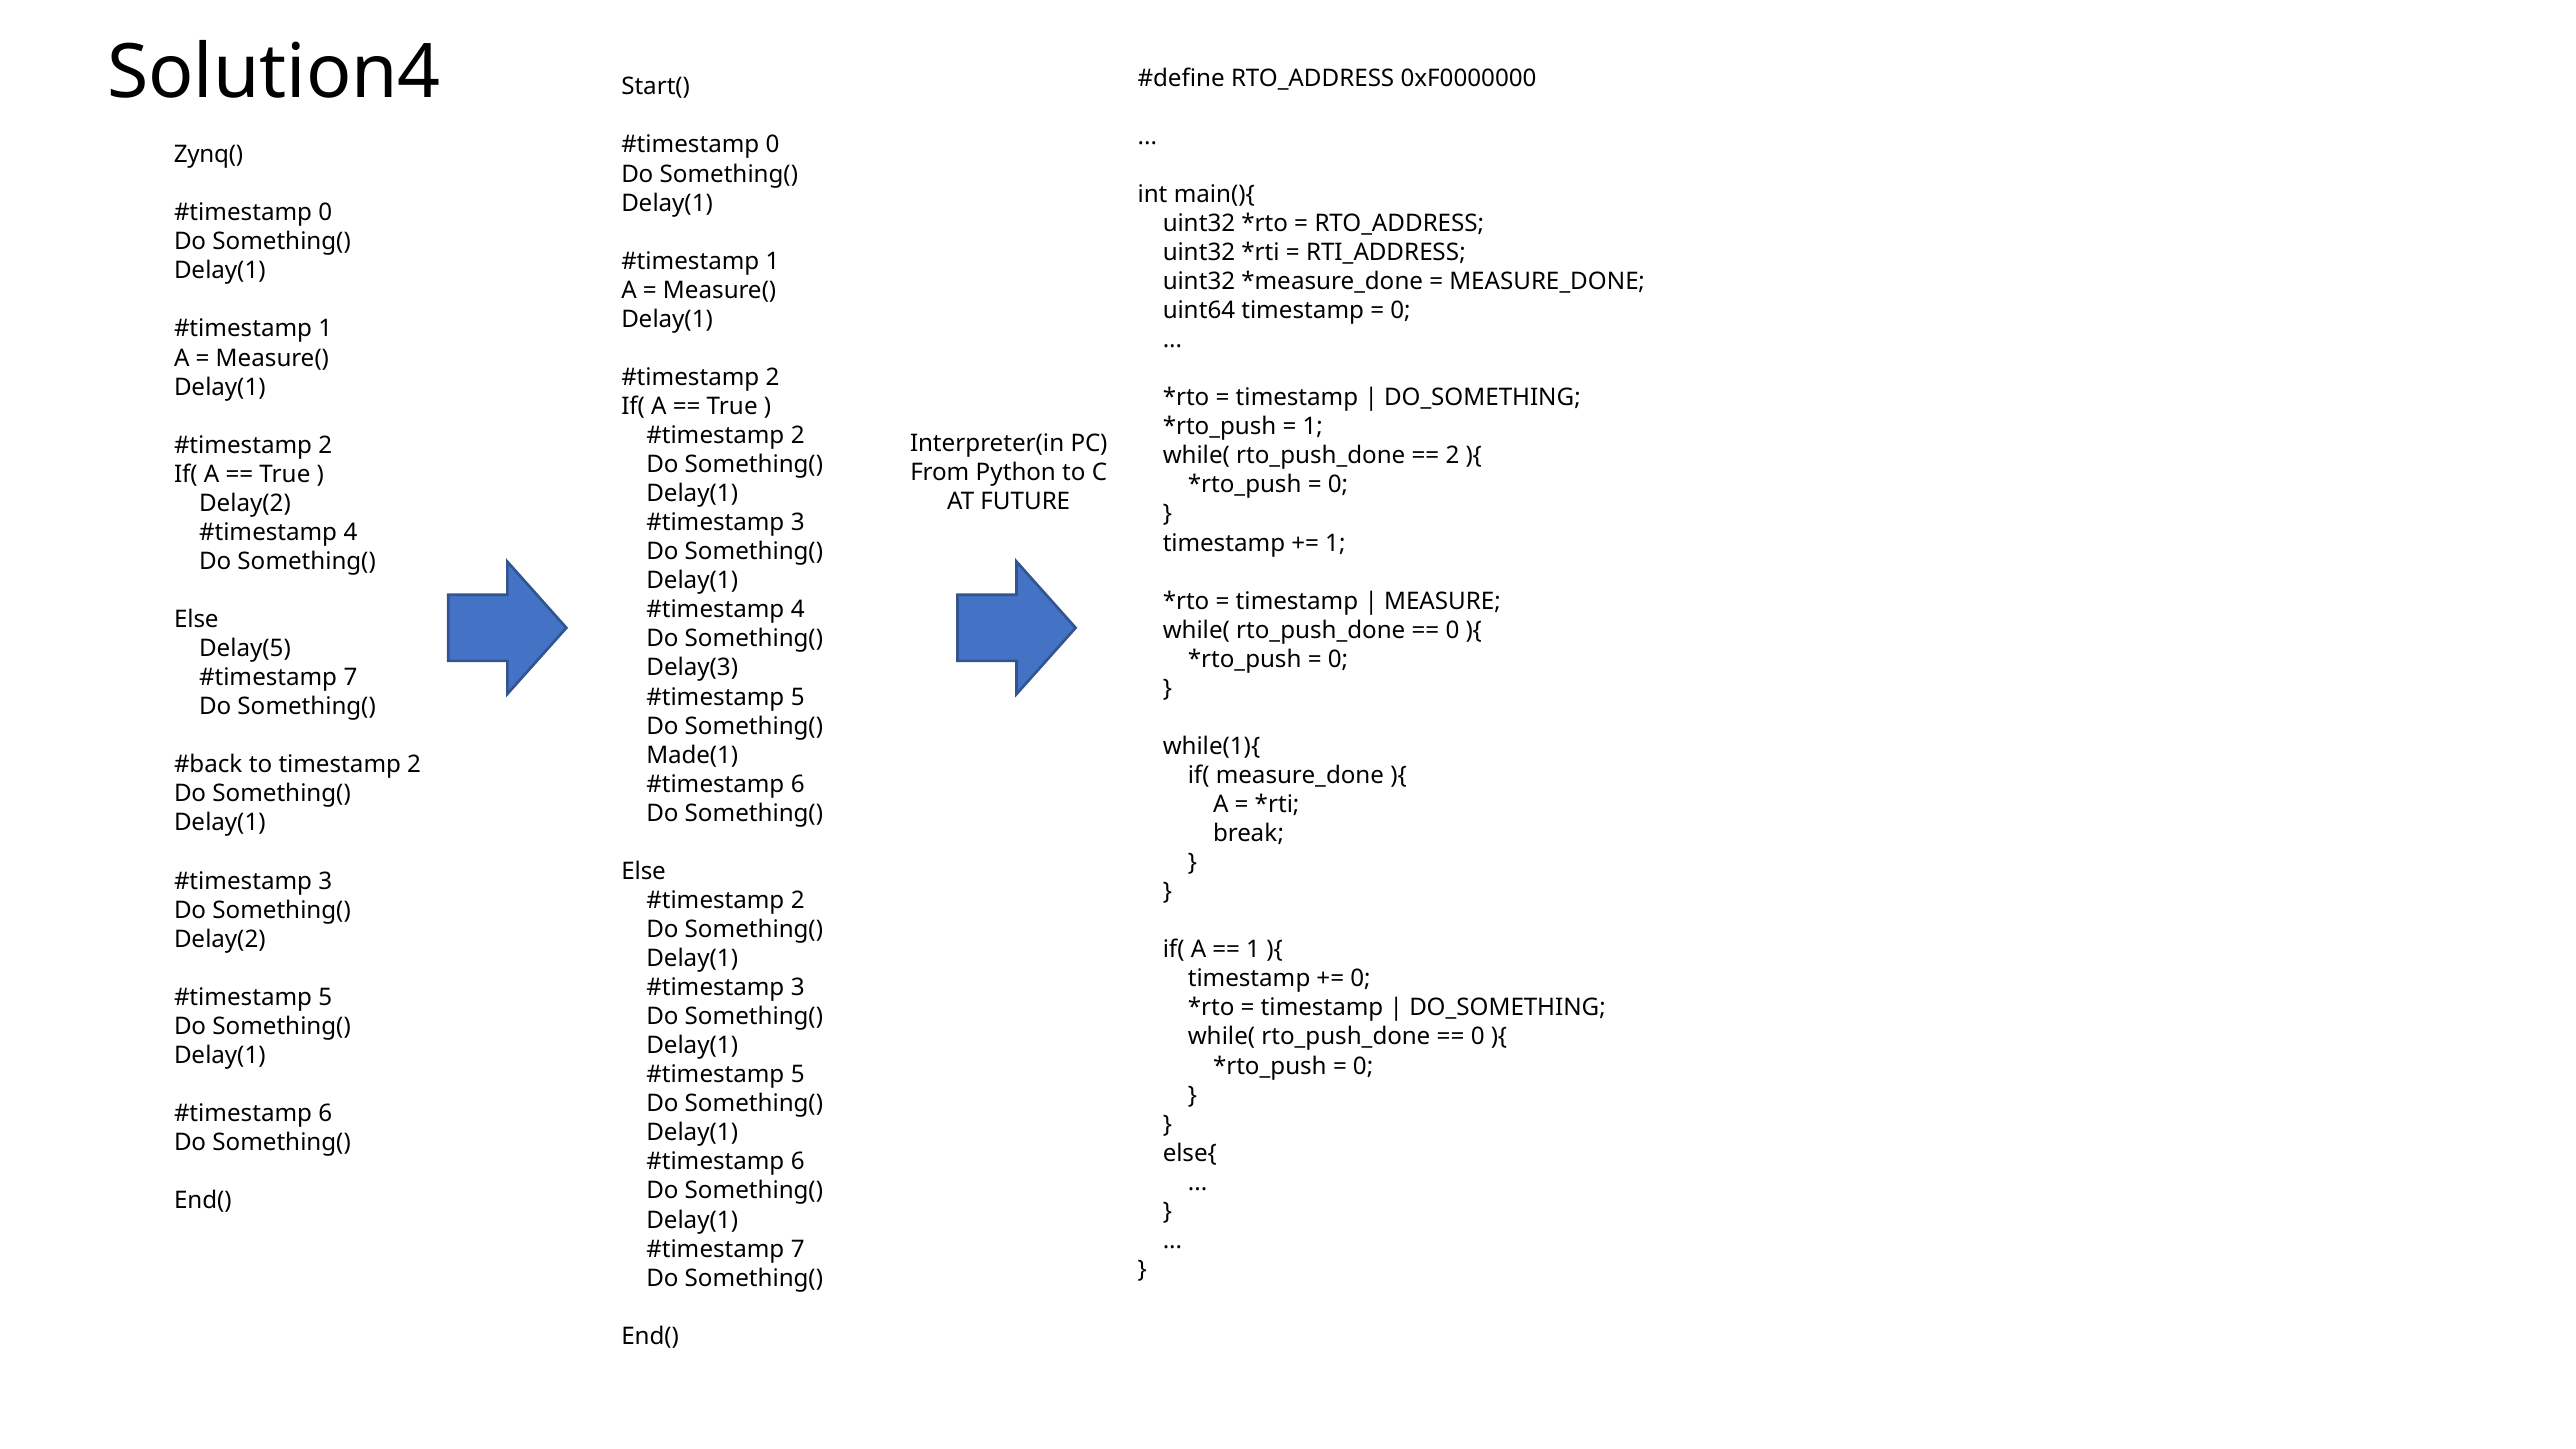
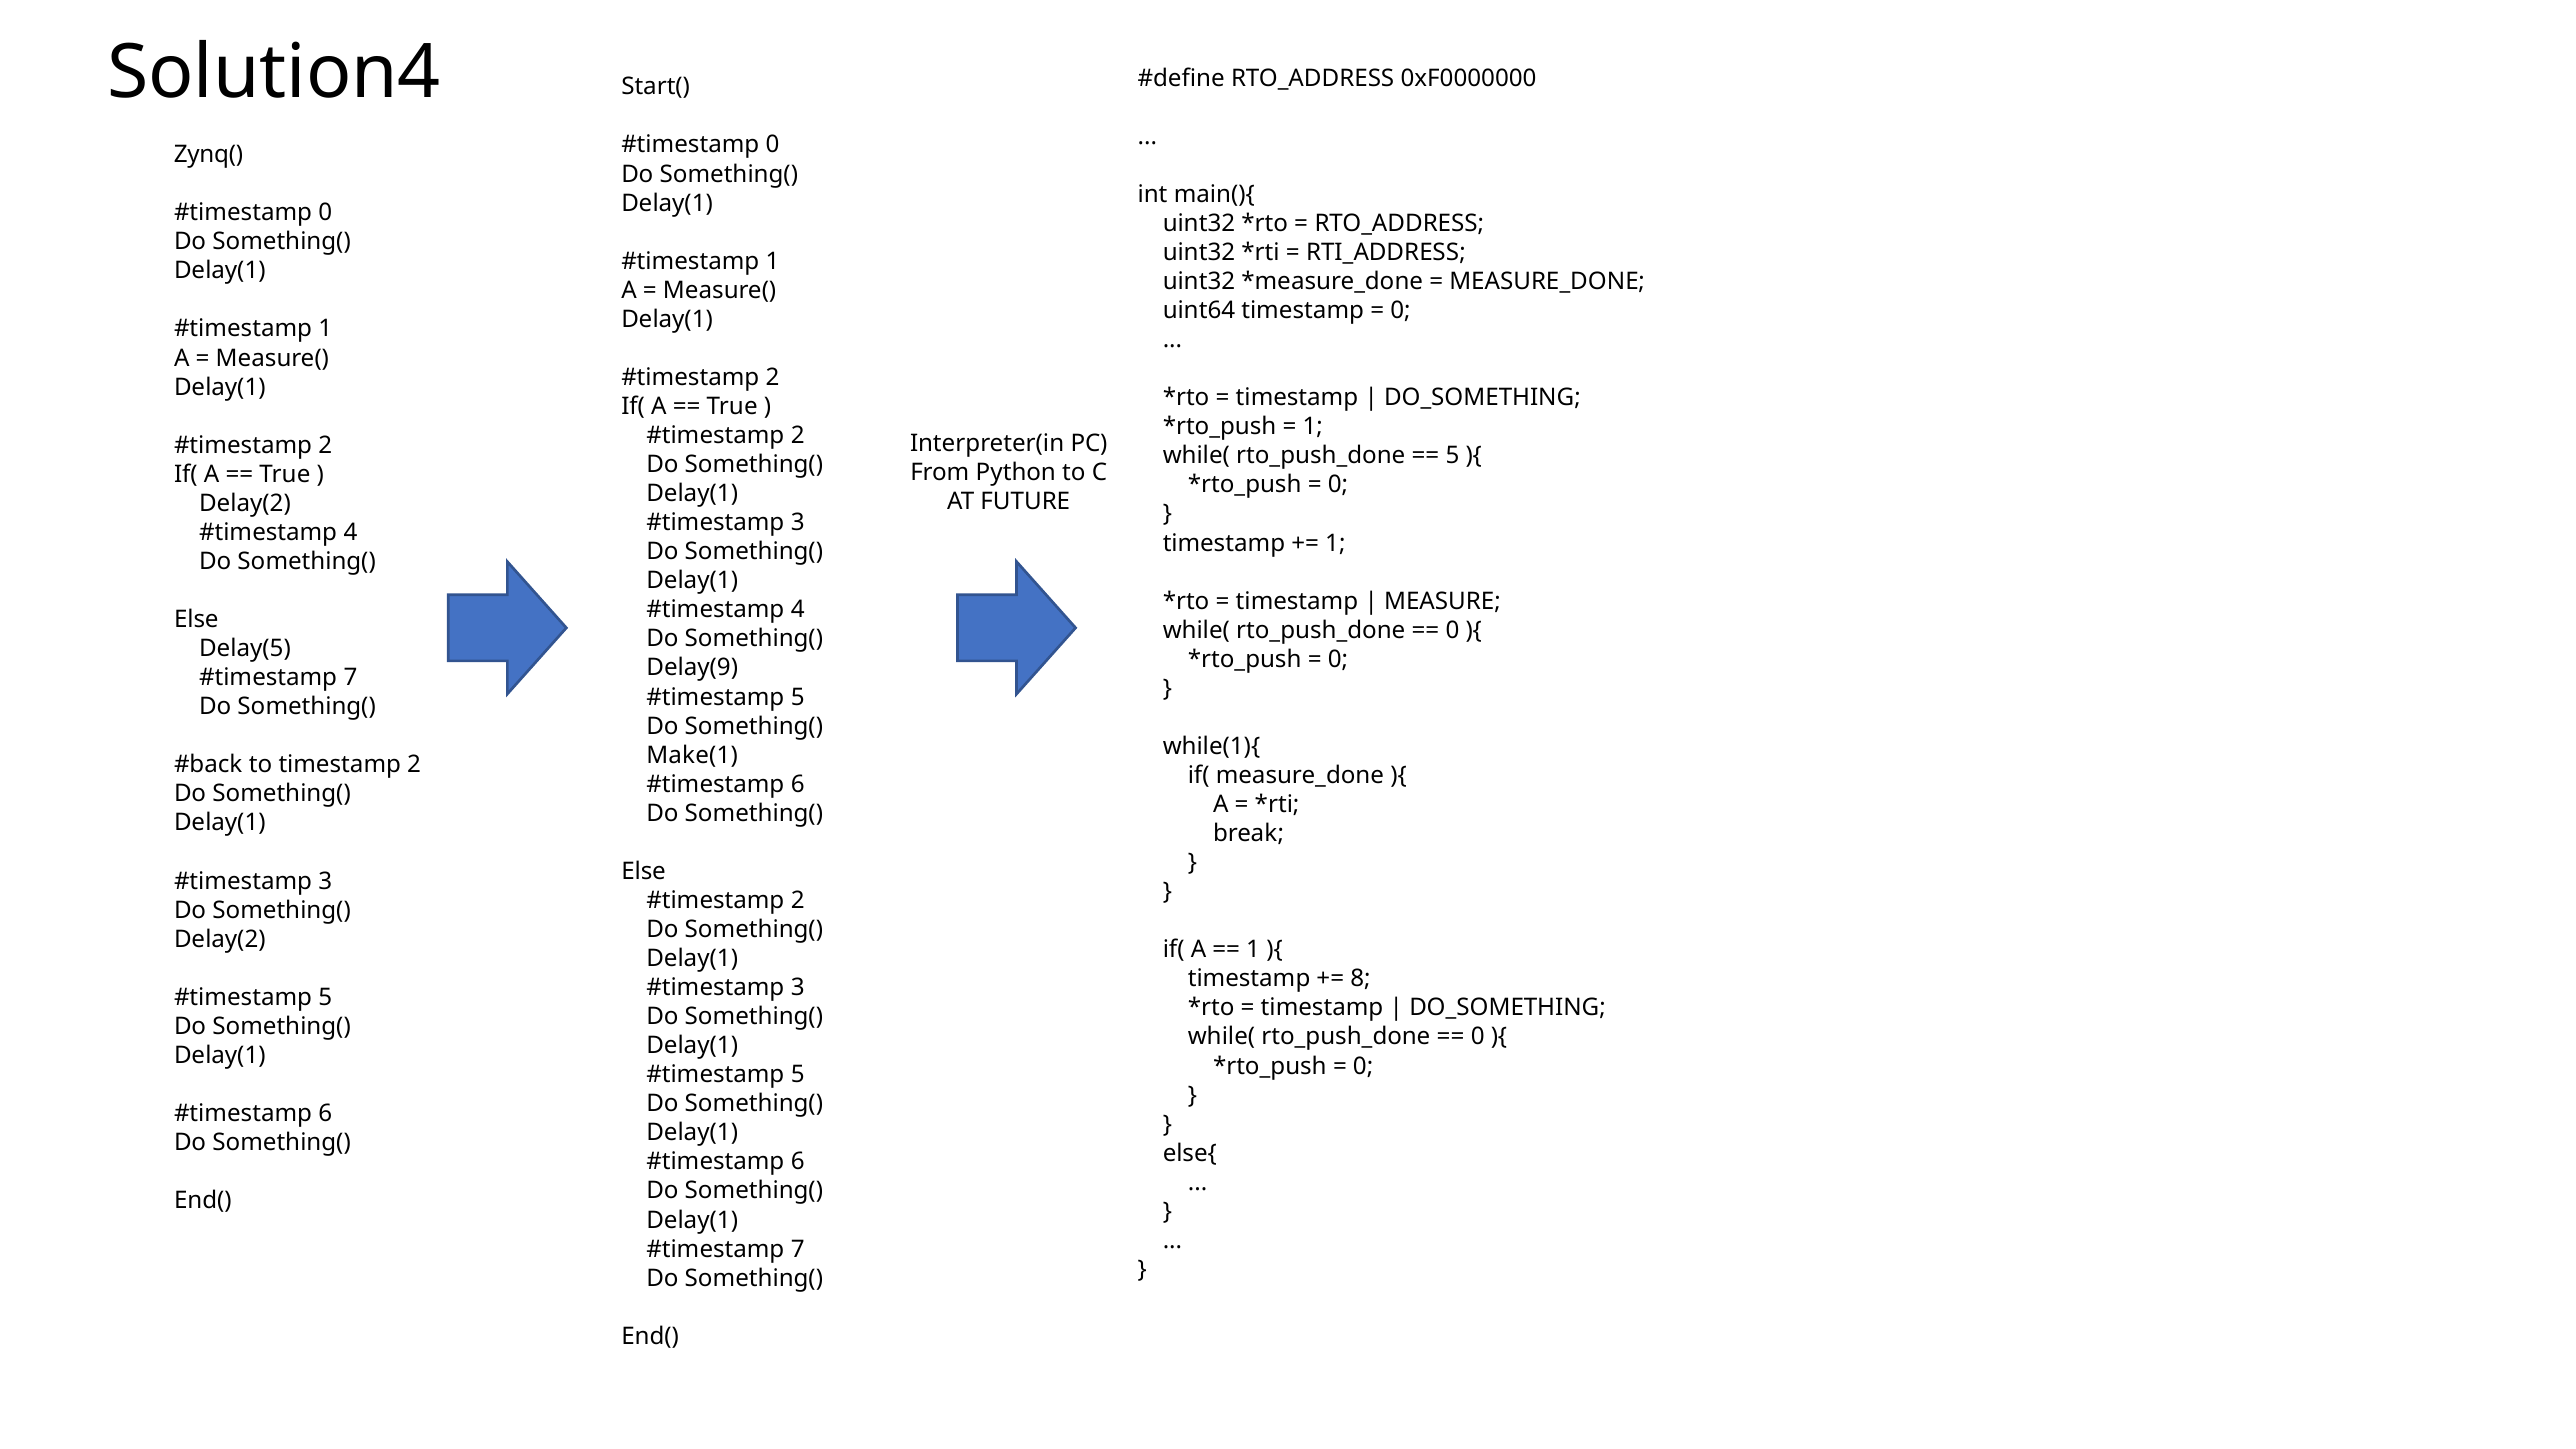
2: 2 -> 5 (1453, 456)
Delay(3: Delay(3 -> Delay(9 (692, 668)
Made(1: Made(1 -> Make(1 (692, 755)
0: 0 -> 8 (1360, 979)
